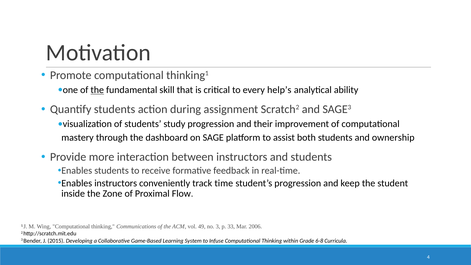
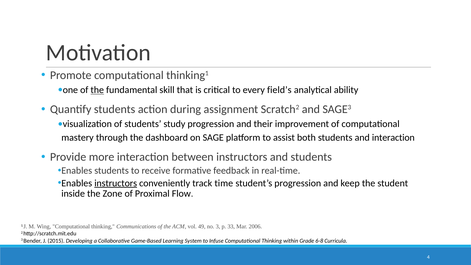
help’s: help’s -> field’s (279, 90)
and ownership: ownership -> interaction (393, 138)
instructors underline: none -> present (116, 183)
